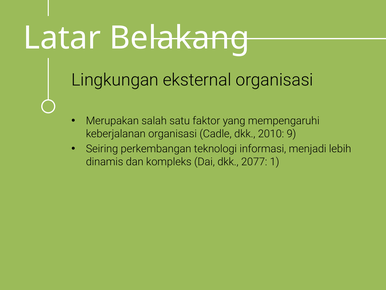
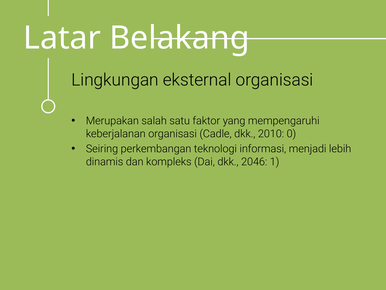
9: 9 -> 0 (291, 134)
2077: 2077 -> 2046 (254, 161)
